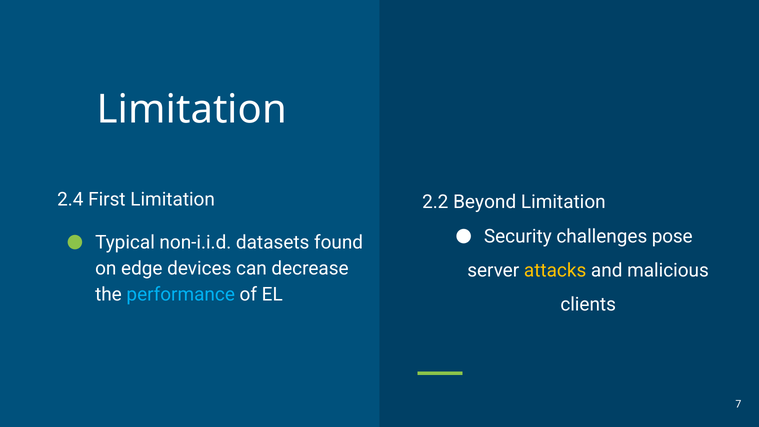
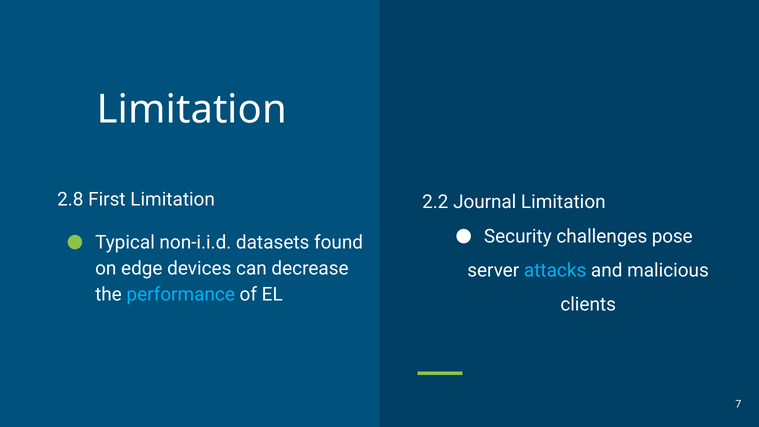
2.4: 2.4 -> 2.8 (70, 199)
Beyond: Beyond -> Journal (485, 202)
attacks colour: yellow -> light blue (555, 270)
